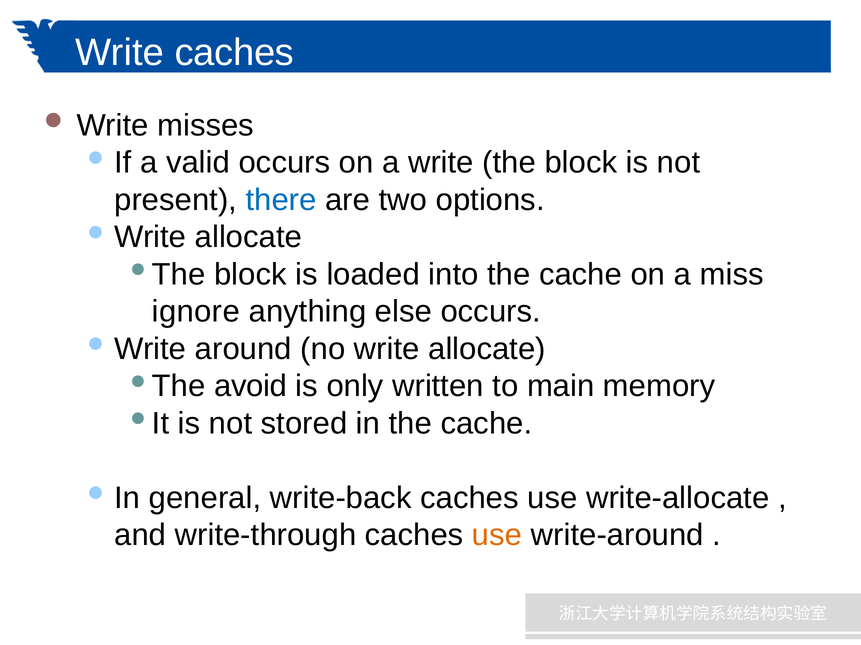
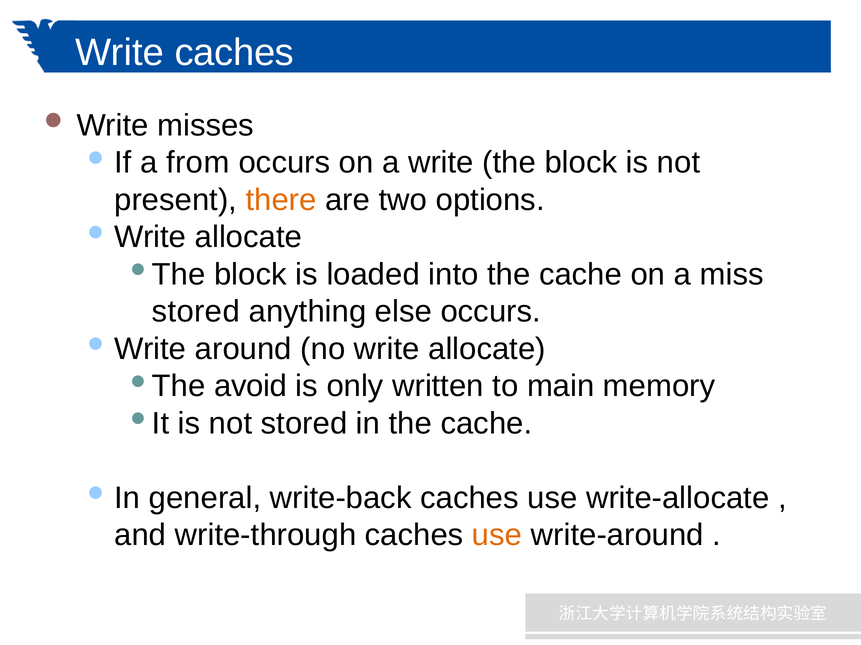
valid: valid -> from (198, 163)
there colour: blue -> orange (281, 200)
ignore: ignore -> stored (196, 312)
